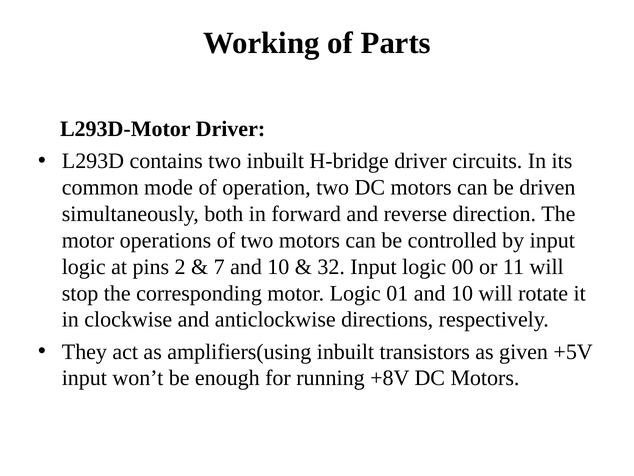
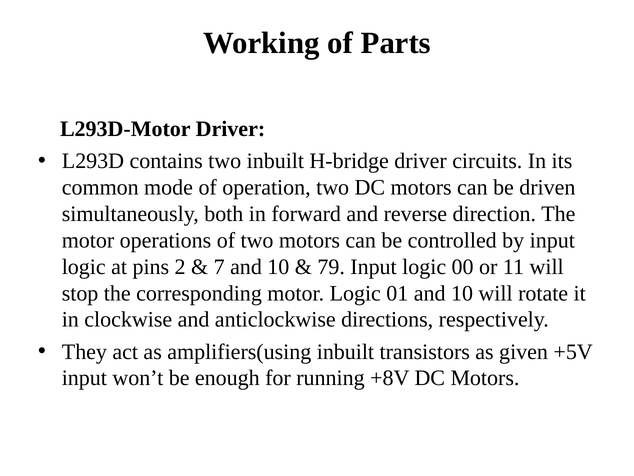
32: 32 -> 79 (331, 267)
